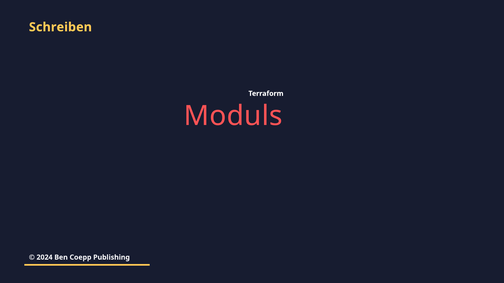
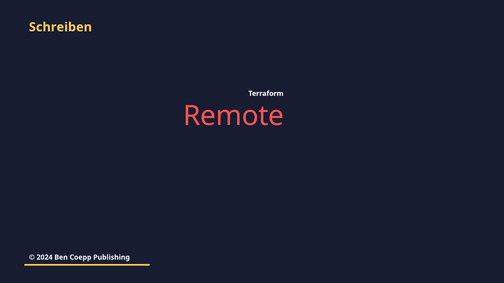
Moduls: Moduls -> Remote (234, 116)
